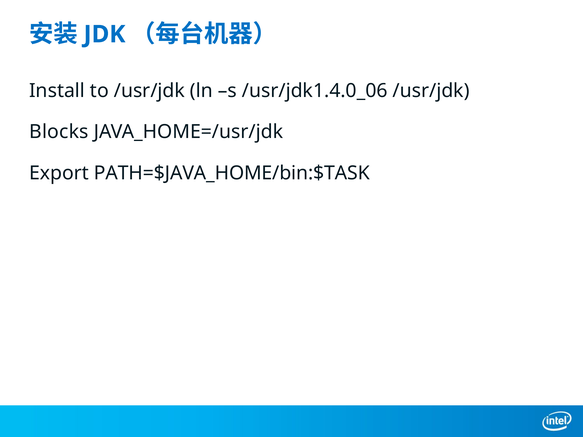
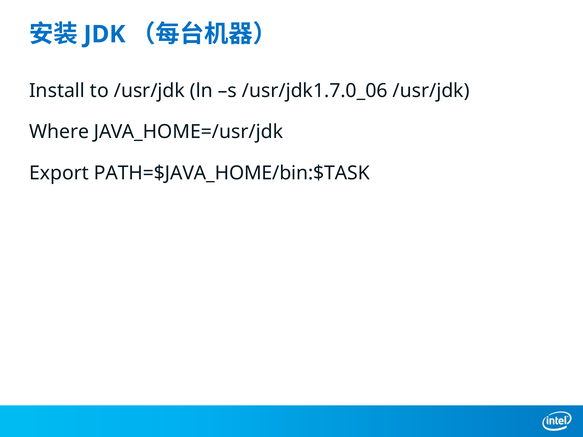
/usr/jdk1.4.0_06: /usr/jdk1.4.0_06 -> /usr/jdk1.7.0_06 (315, 91)
Blocks: Blocks -> Where (59, 132)
